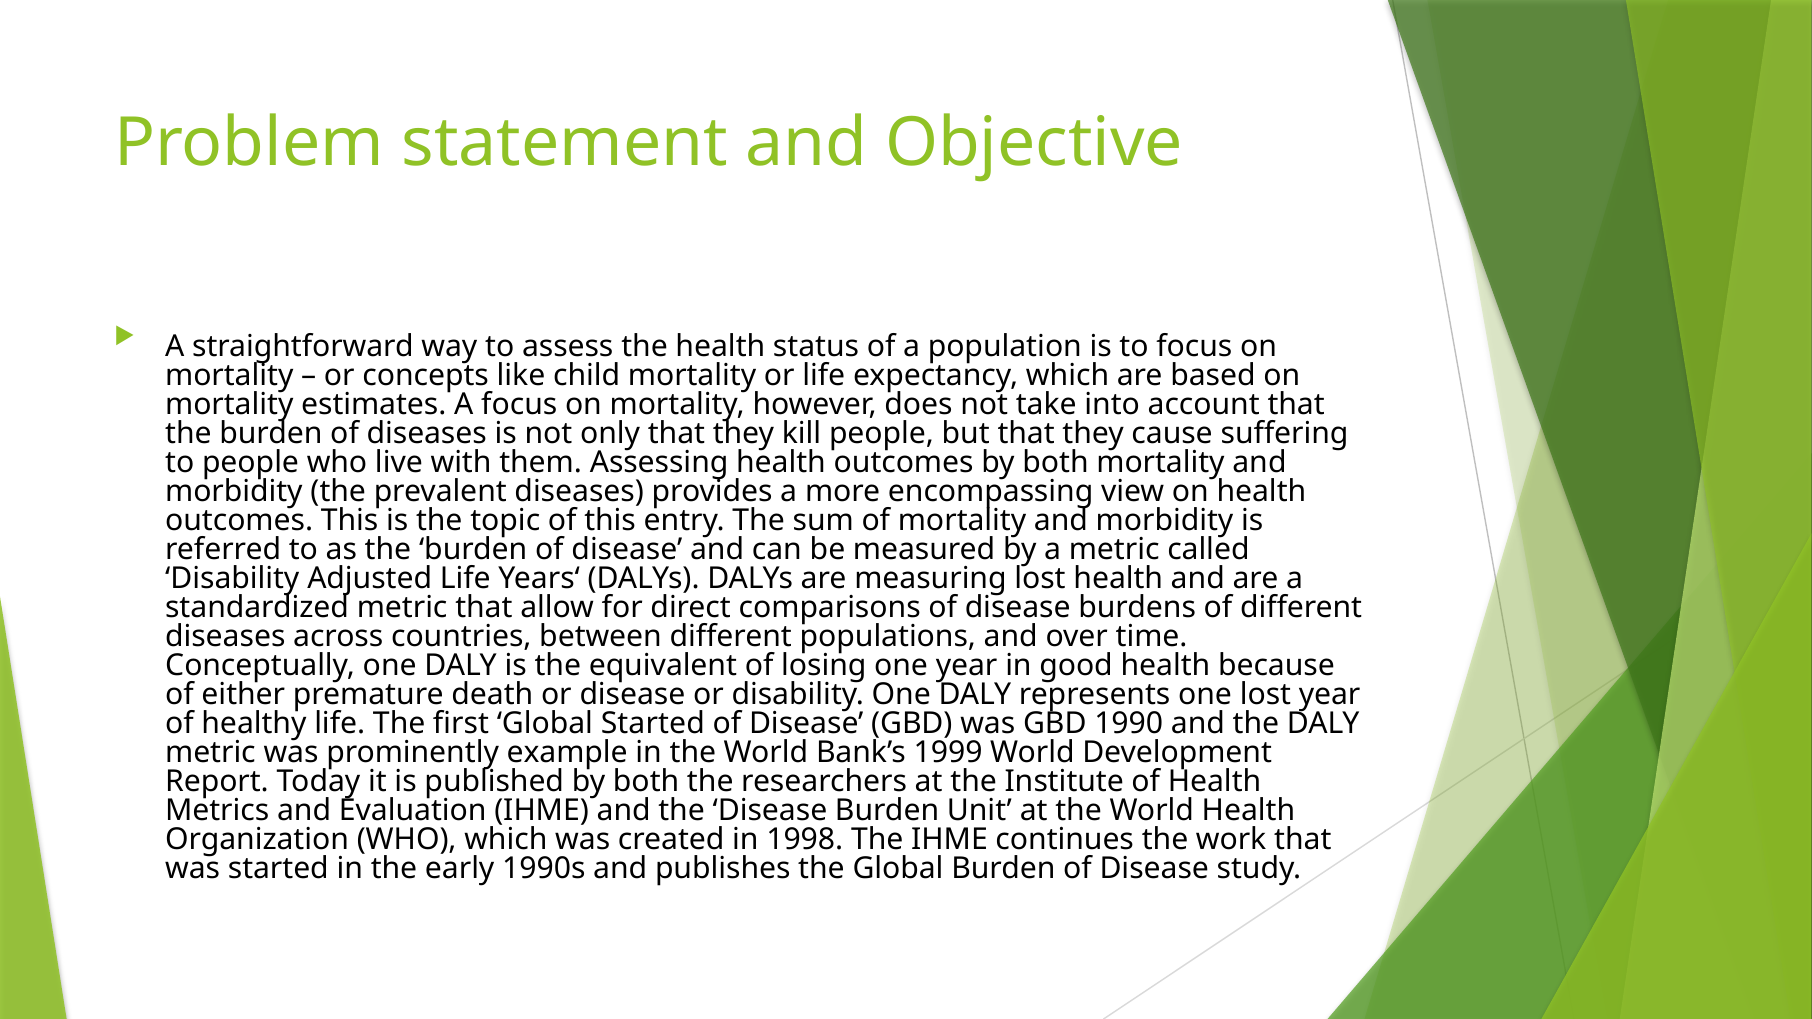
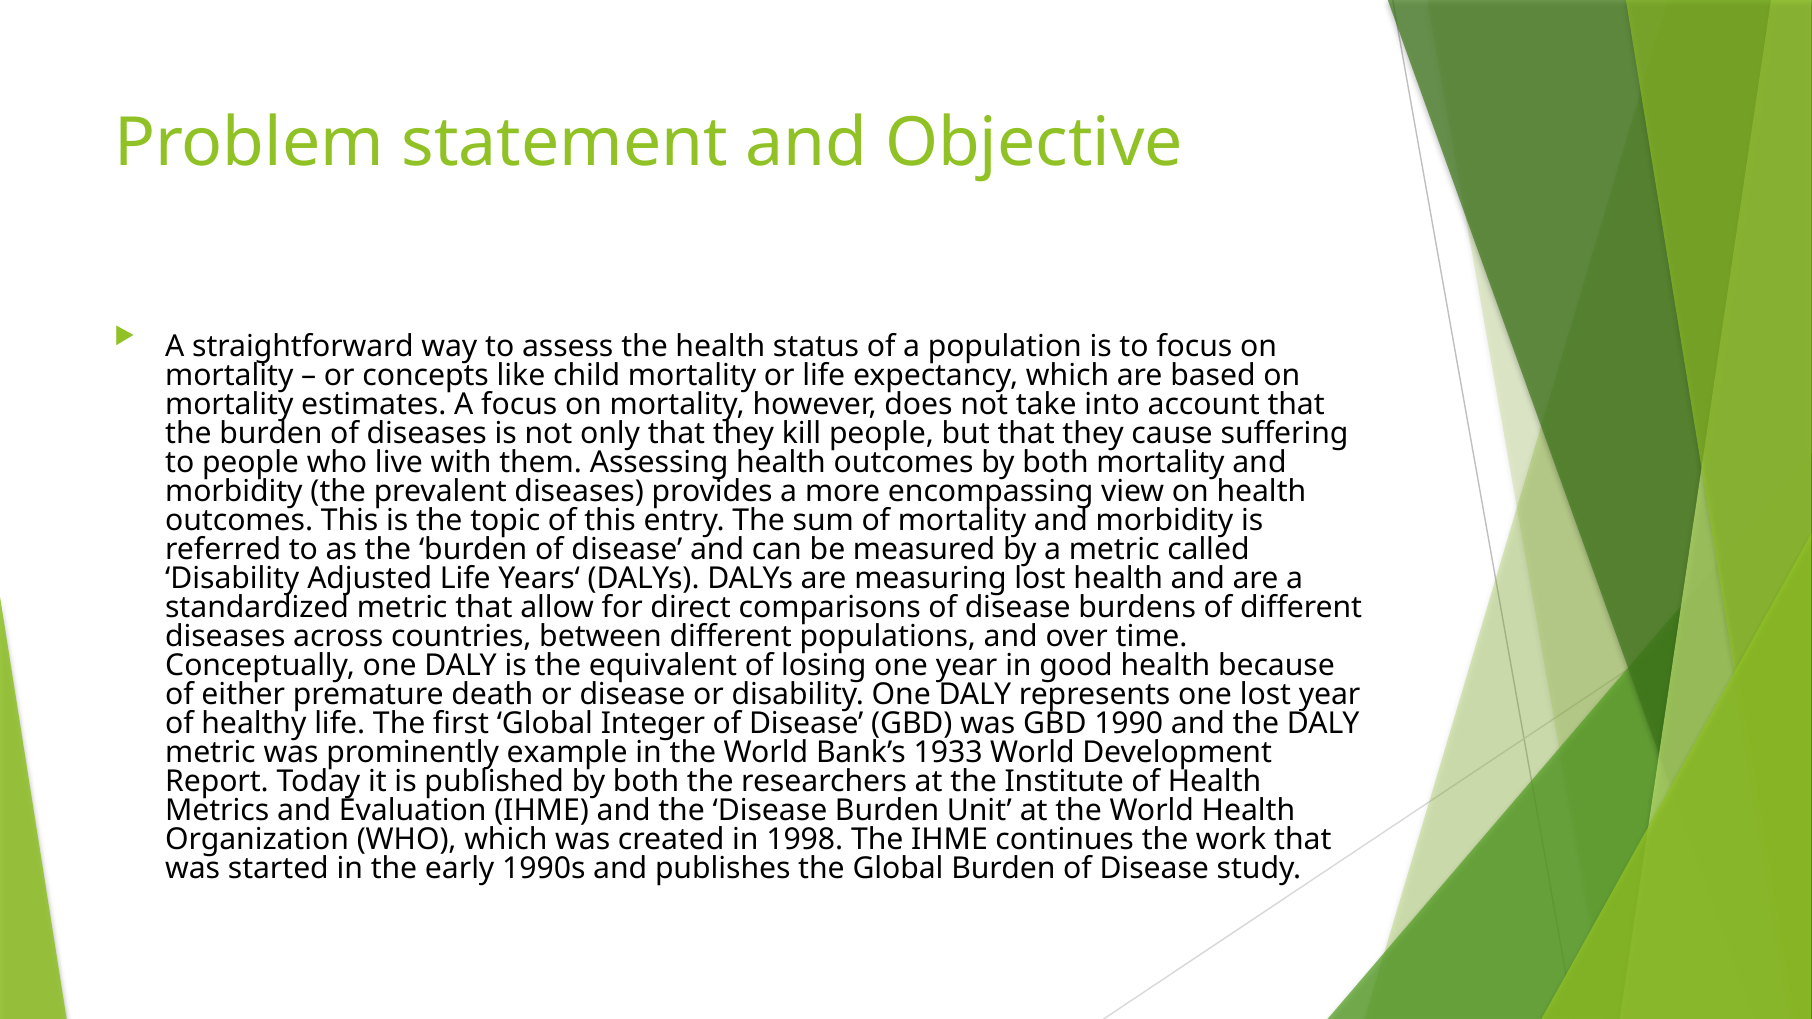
Global Started: Started -> Integer (653, 724)
1999: 1999 -> 1933 (948, 753)
